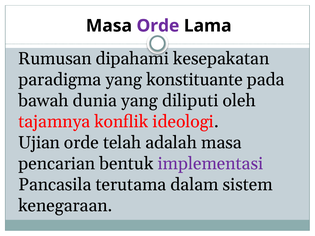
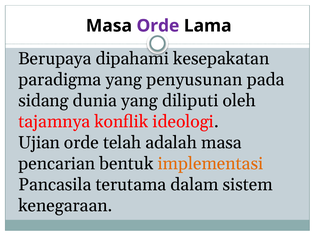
Rumusan: Rumusan -> Berupaya (55, 59)
konstituante: konstituante -> penyusunan (194, 80)
bawah: bawah -> sidang (43, 101)
implementasi colour: purple -> orange (210, 164)
